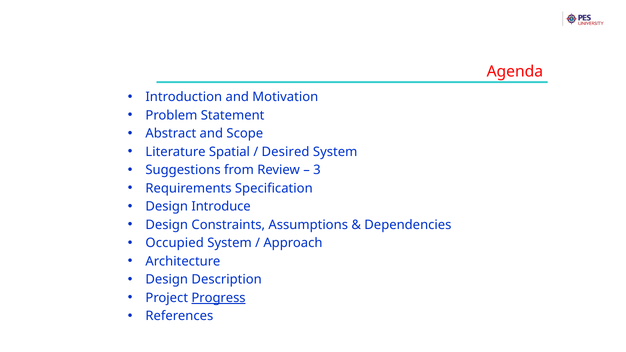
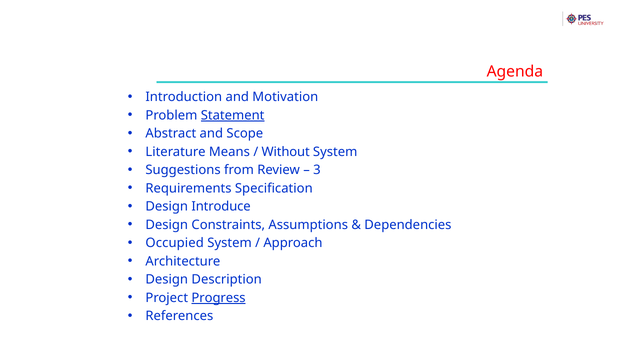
Statement underline: none -> present (233, 115)
Spatial: Spatial -> Means (229, 152)
Desired: Desired -> Without (286, 152)
